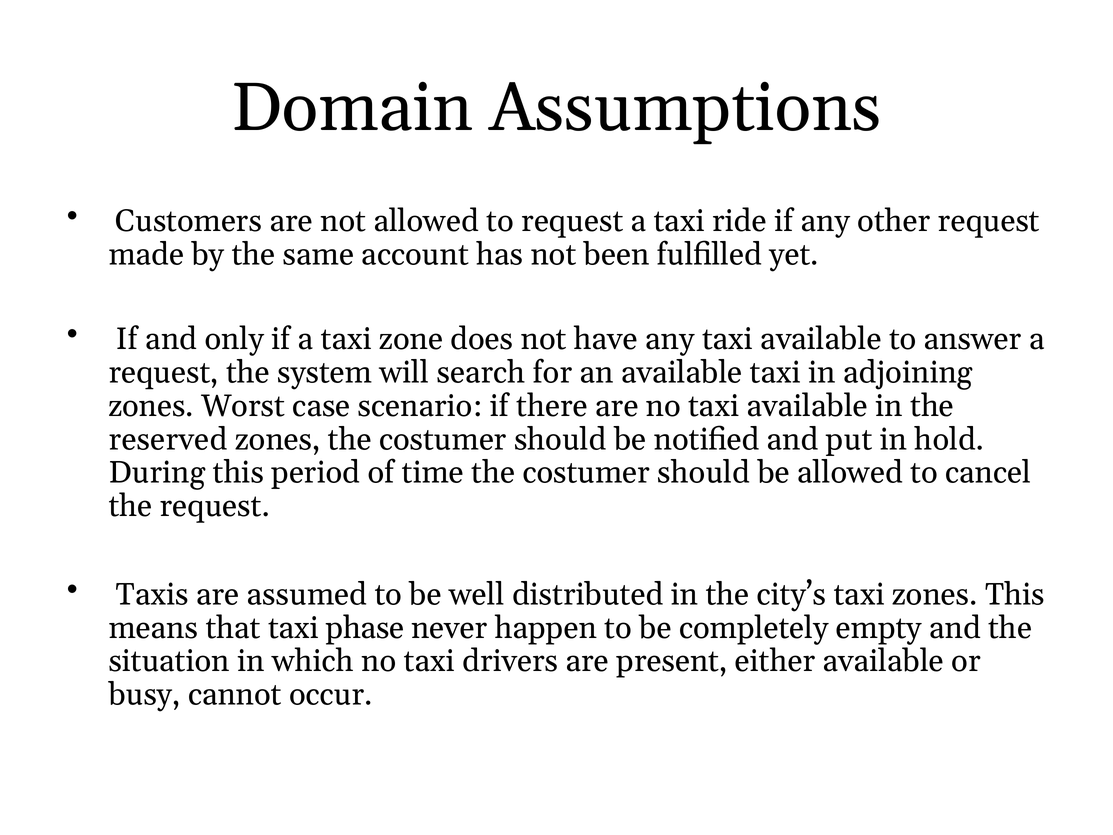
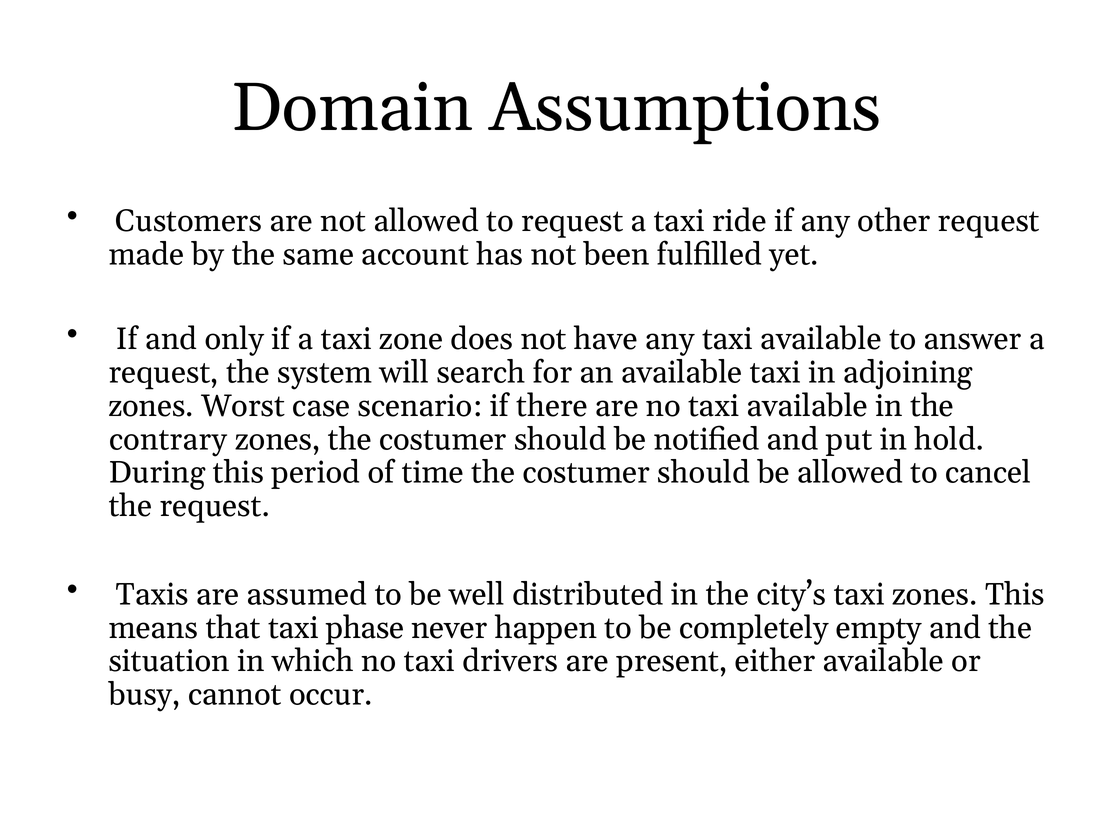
reserved: reserved -> contrary (168, 439)
